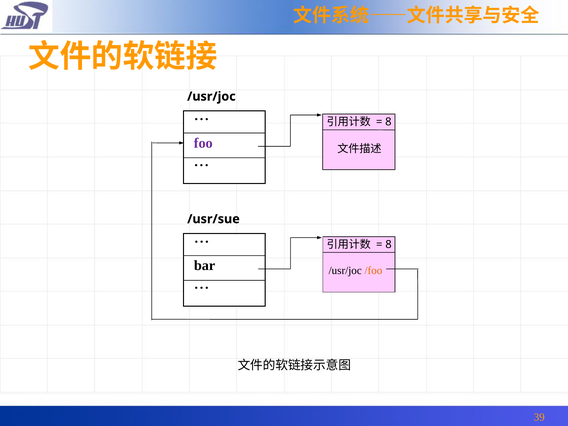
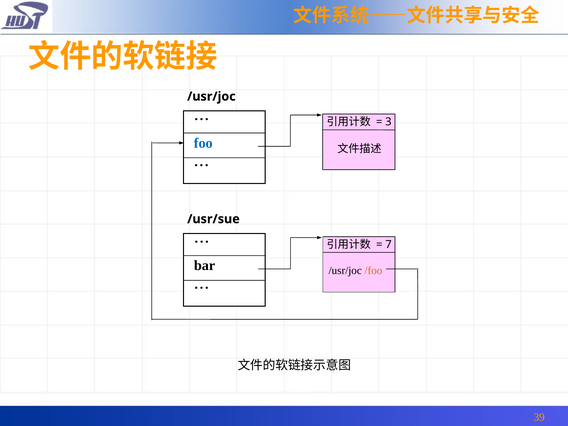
8: 8 -> 3 (388, 122)
foo colour: purple -> blue (203, 143)
8: 8 -> 7 (388, 244)
